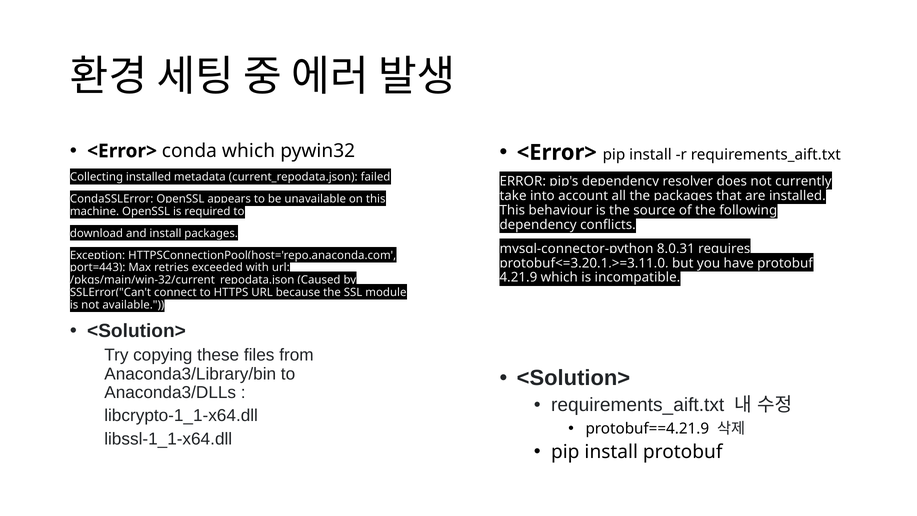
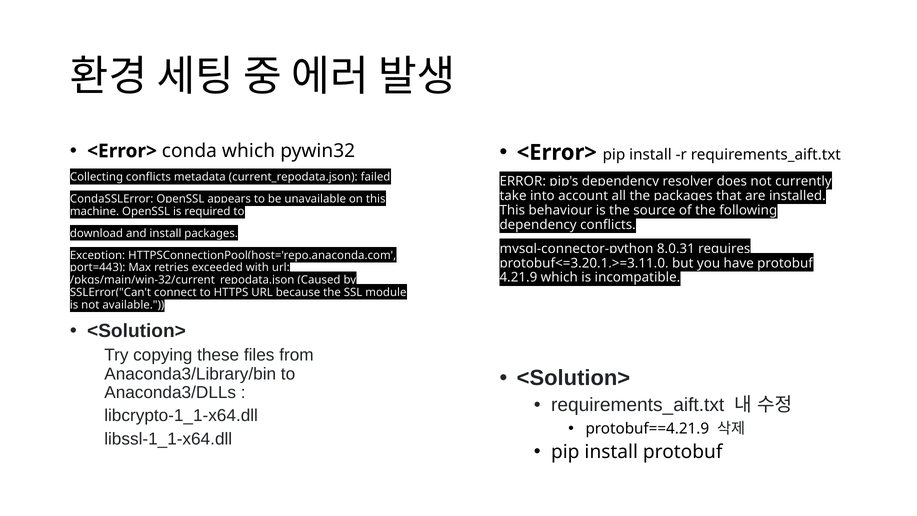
Collecting installed: installed -> conflicts (148, 177)
